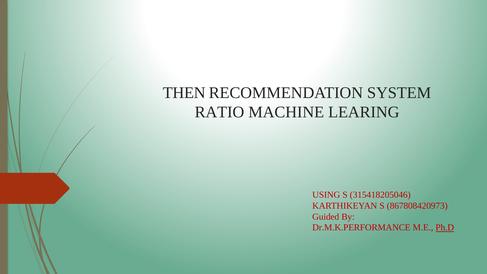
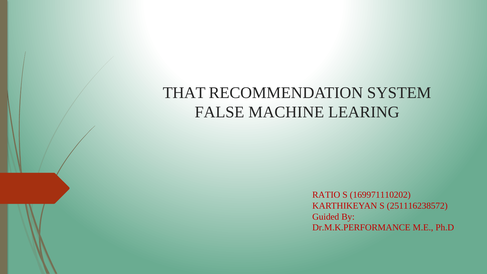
THEN: THEN -> THAT (184, 93)
RATIO: RATIO -> FALSE (219, 112)
USING: USING -> RATIO (326, 195)
315418205046: 315418205046 -> 169971110202 (380, 195)
867808420973: 867808420973 -> 251116238572 (417, 206)
Ph.D underline: present -> none (445, 228)
